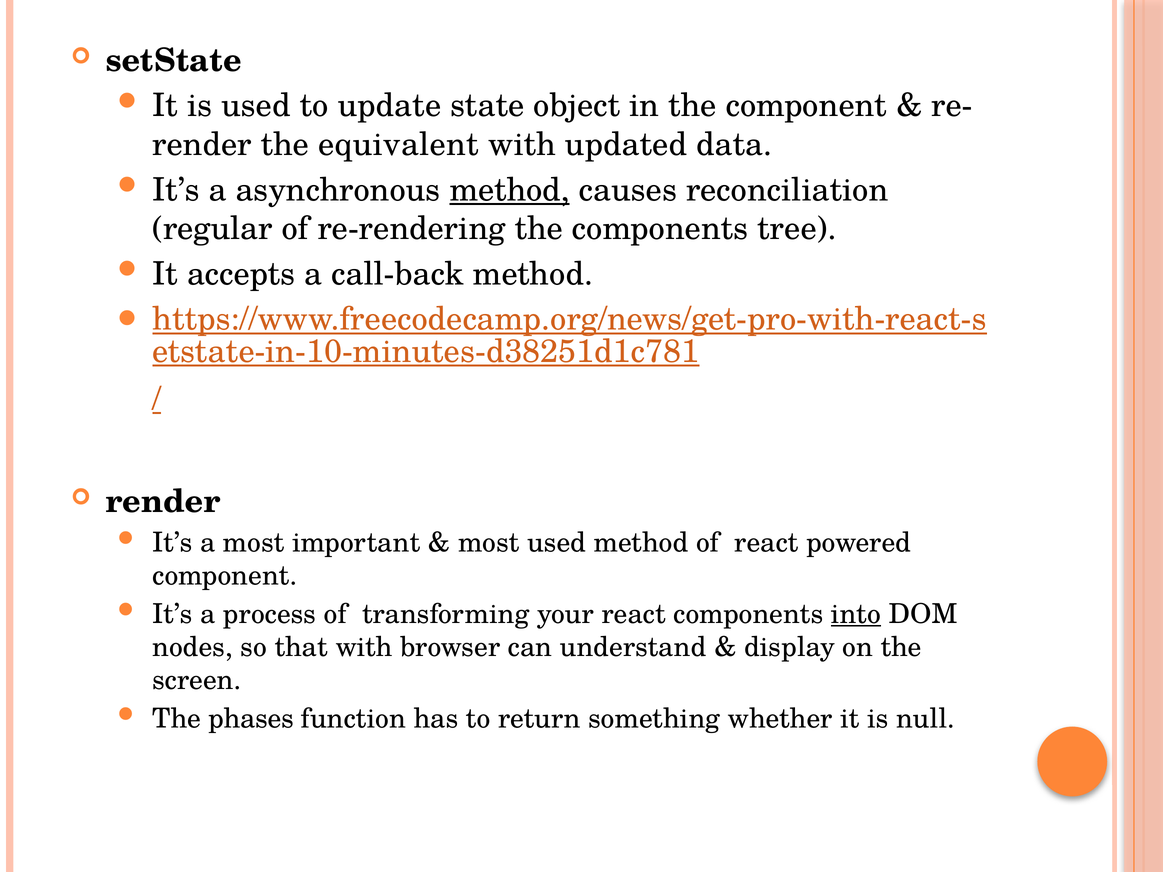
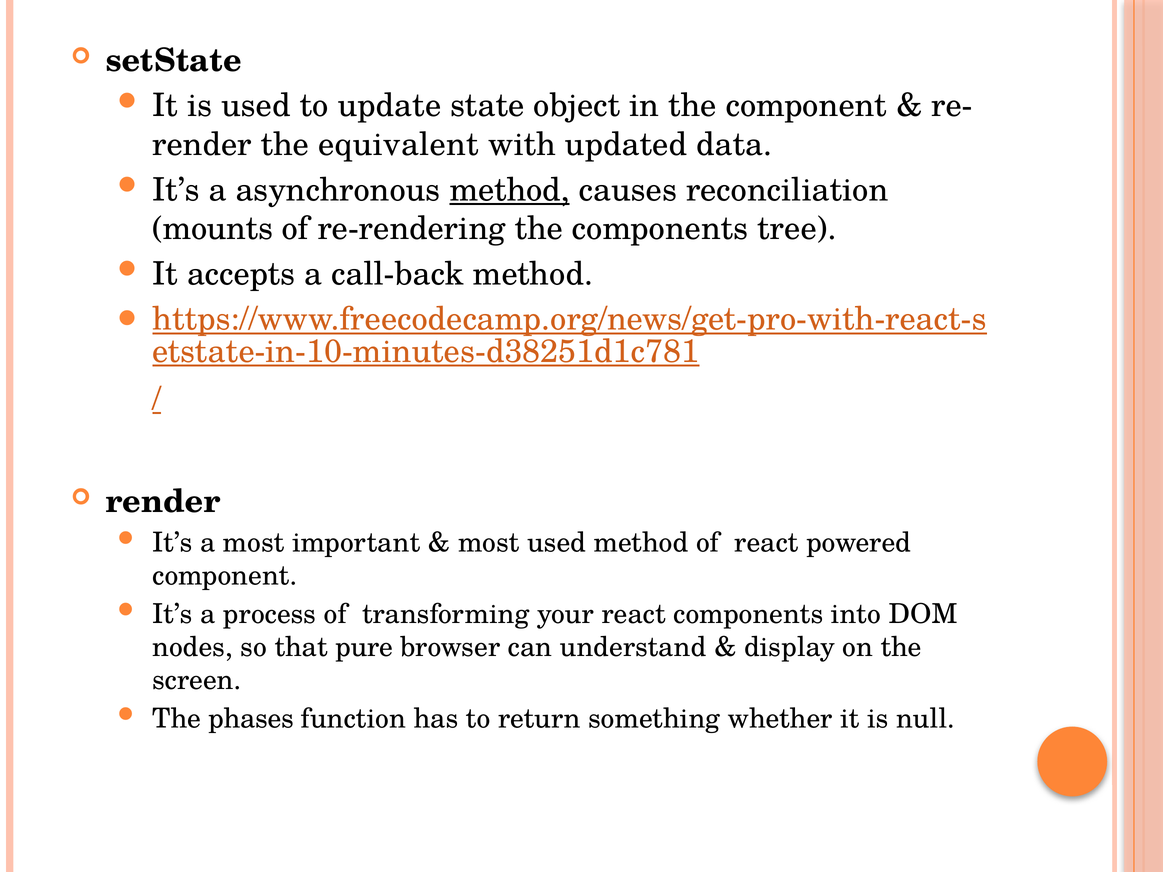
regular: regular -> mounts (213, 229)
into underline: present -> none (856, 614)
that with: with -> pure (364, 647)
